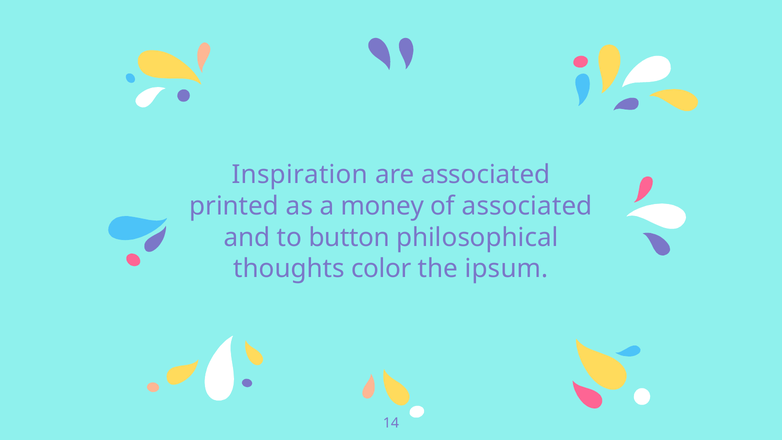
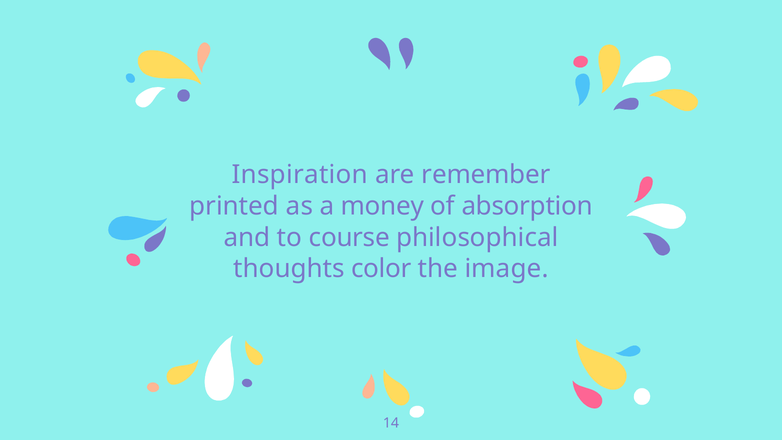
are associated: associated -> remember (486, 175)
of associated: associated -> absorption (527, 206)
button: button -> course (349, 237)
ipsum: ipsum -> image (507, 269)
